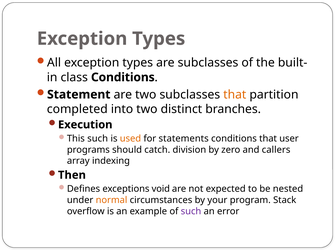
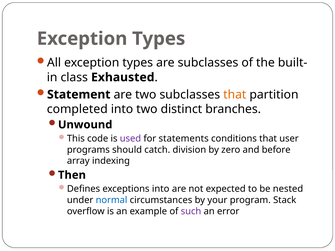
class Conditions: Conditions -> Exhausted (123, 77)
Execution: Execution -> Unwound (85, 125)
This such: such -> code (98, 139)
used colour: orange -> purple (130, 139)
callers: callers -> before (276, 150)
exceptions void: void -> into (161, 189)
normal colour: orange -> blue (112, 200)
